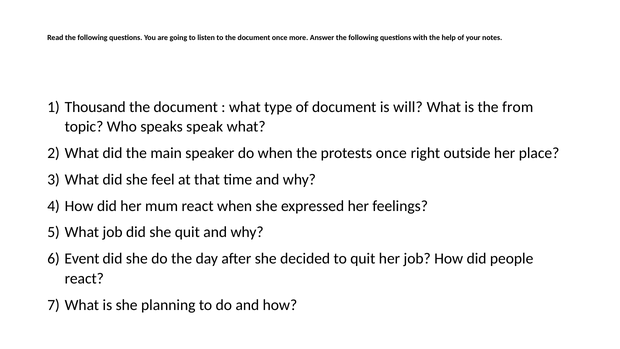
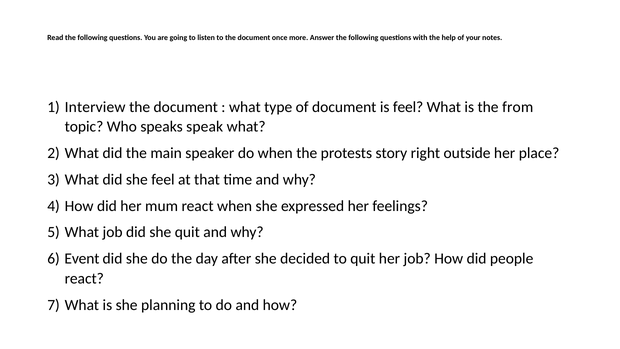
Thousand: Thousand -> Interview (95, 107)
is will: will -> feel (408, 107)
protests once: once -> story (391, 153)
